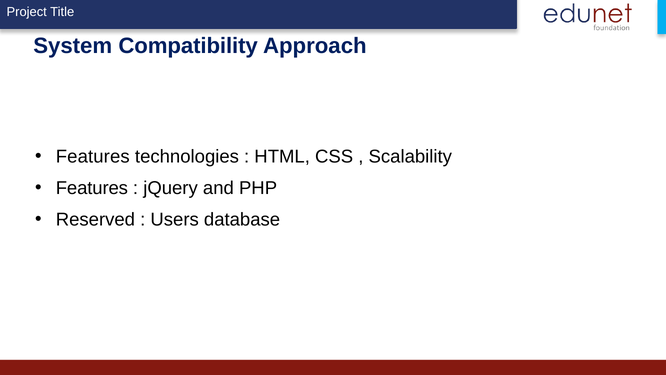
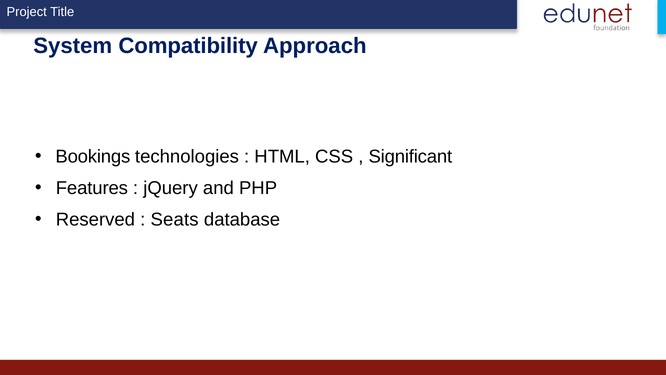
Features: Features -> Bookings (93, 157)
Scalability: Scalability -> Significant (410, 157)
Users: Users -> Seats (175, 219)
